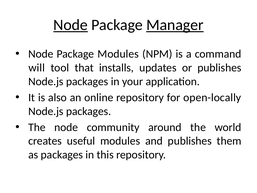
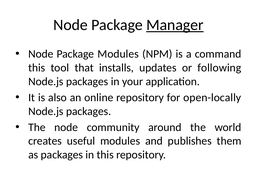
Node underline: present -> none (71, 25)
will: will -> this (37, 68)
or publishes: publishes -> following (219, 68)
